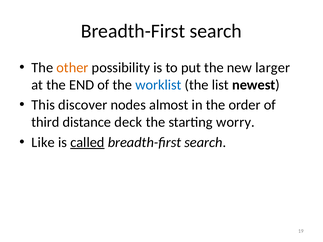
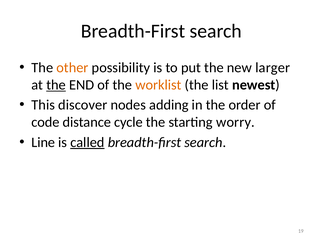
the underline: none -> present (56, 85)
worklist colour: blue -> orange (158, 85)
almost: almost -> adding (169, 105)
third: third -> code (45, 122)
deck: deck -> cycle (128, 122)
Like: Like -> Line (43, 142)
